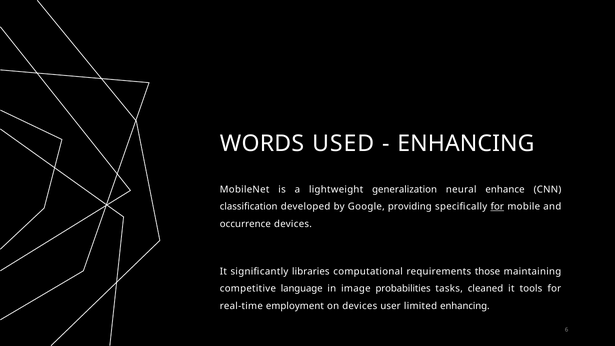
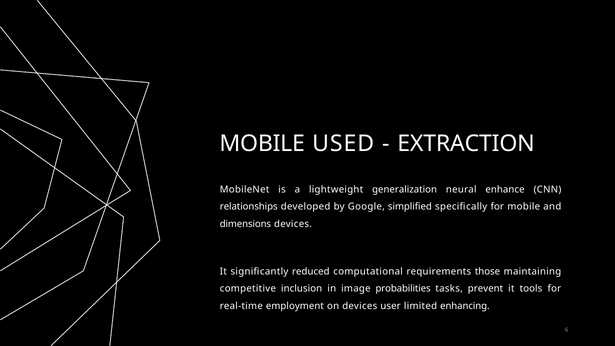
WORDS: WORDS -> MOBILE (262, 143)
ENHANCING: ENHANCING -> EXTRACTION (466, 143)
classification: classification -> relationships (249, 207)
providing: providing -> simplified (410, 207)
for underline: present -> none (497, 207)
occurrence: occurrence -> dimensions (245, 224)
libraries: libraries -> reduced (311, 271)
language: language -> inclusion (302, 289)
cleaned: cleaned -> prevent (486, 289)
